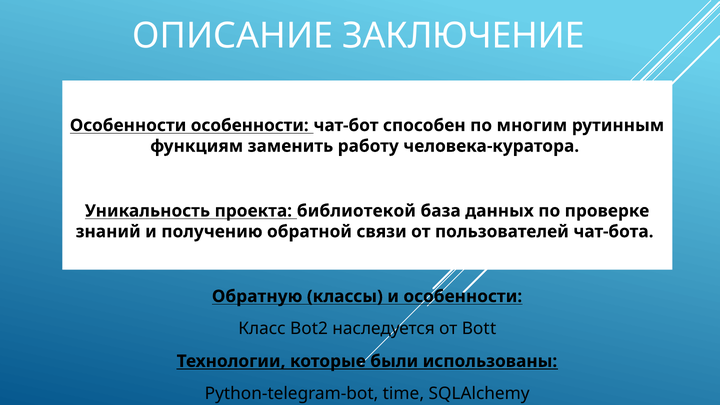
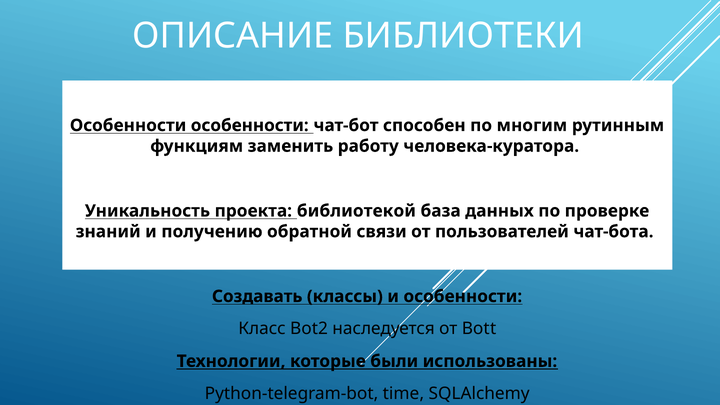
ЗАКЛЮЧЕНИЕ: ЗАКЛЮЧЕНИЕ -> БИБЛИОТЕКИ (463, 36)
Обратную: Обратную -> Создавать (257, 296)
